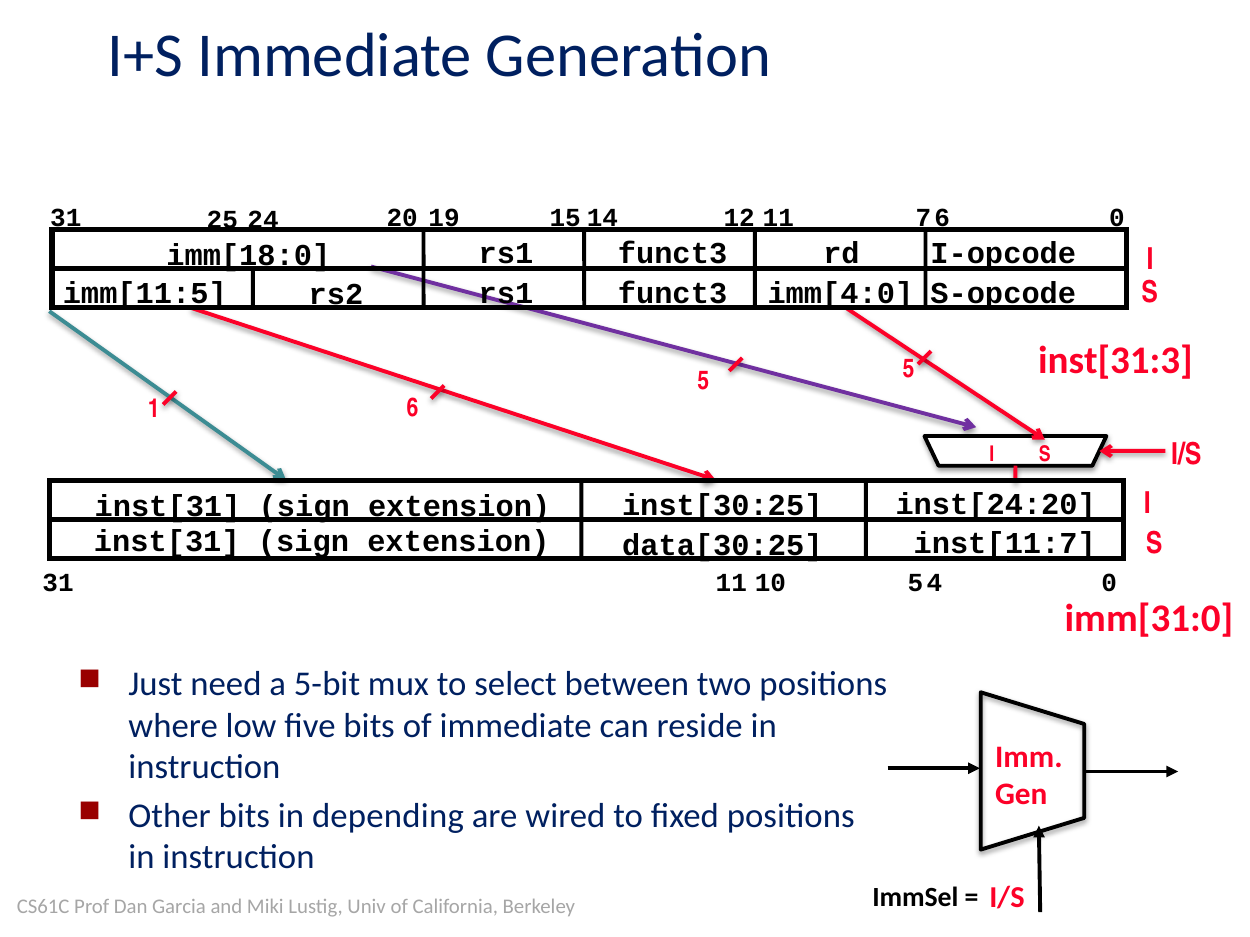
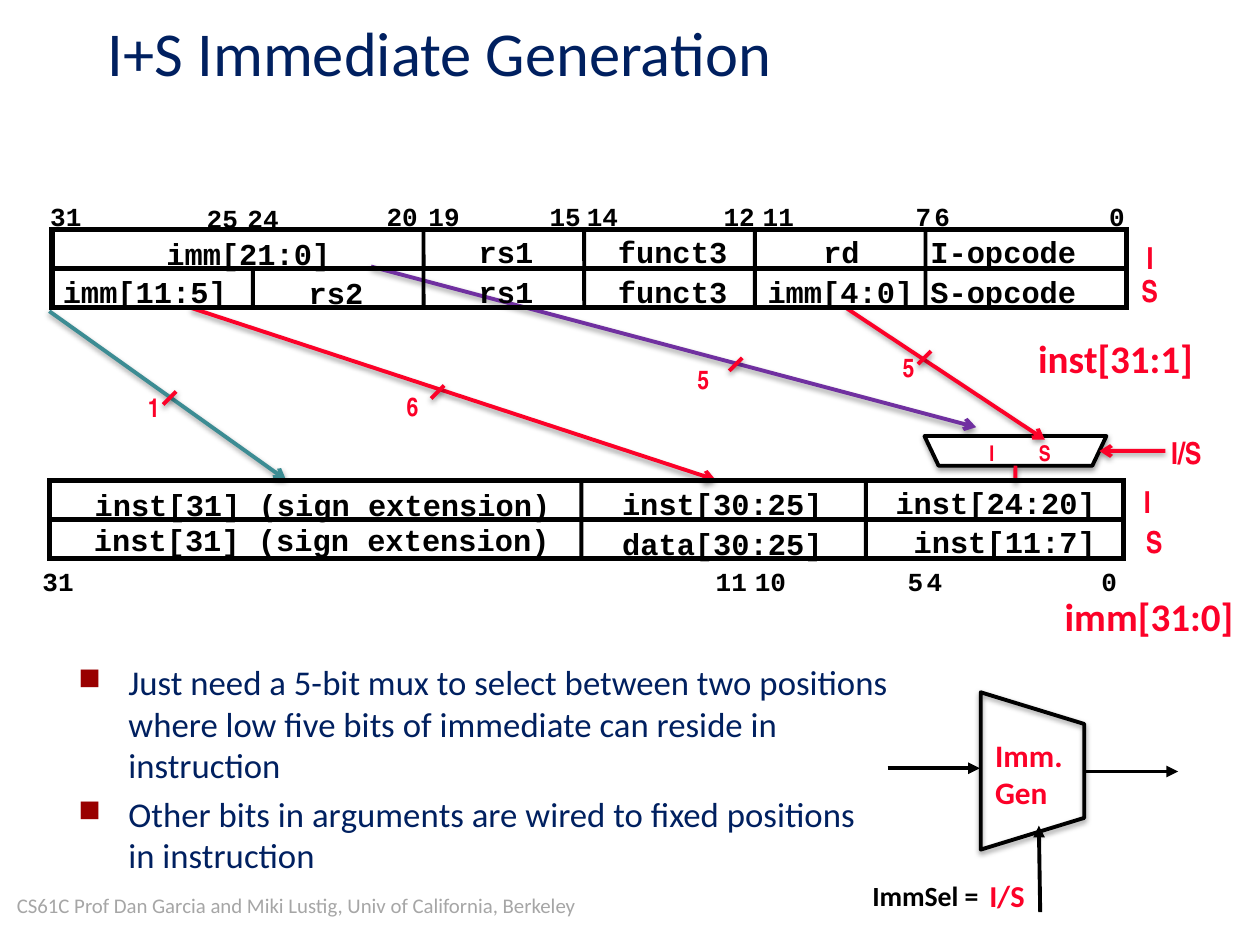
imm[18:0: imm[18:0 -> imm[21:0 (248, 256)
inst[31:3: inst[31:3 -> inst[31:1 (1115, 360)
depending: depending -> arguments (388, 816)
